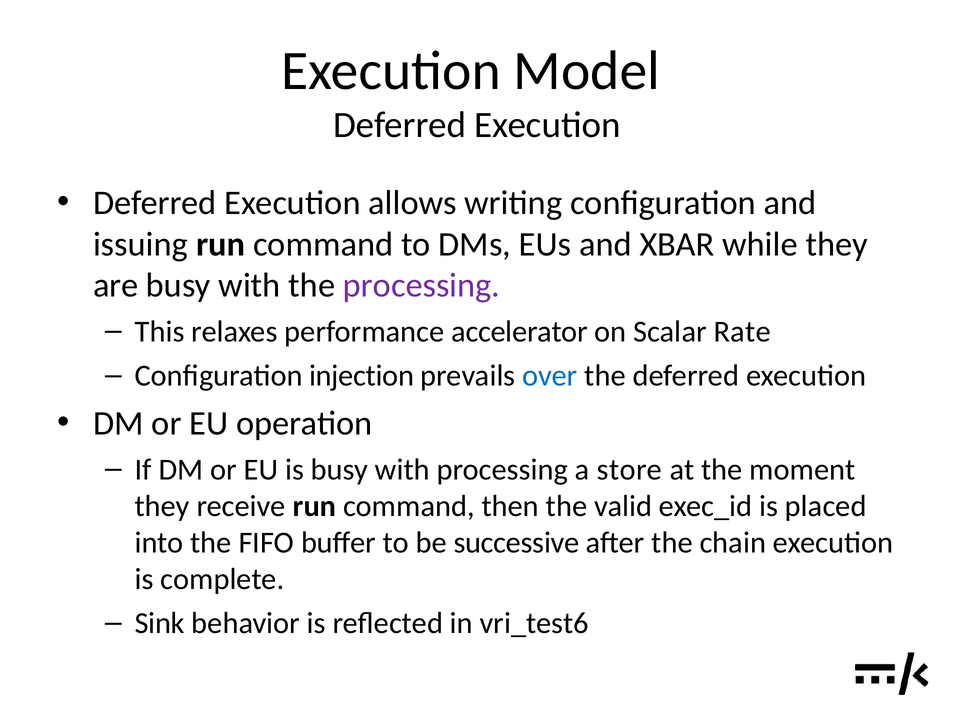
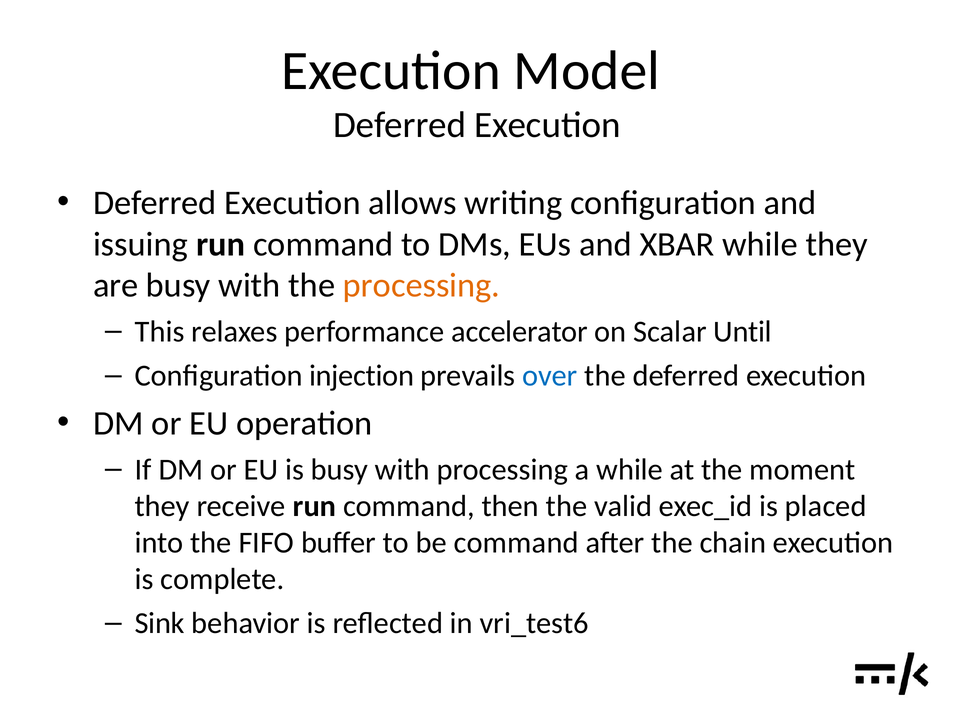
processing colour: purple -> orange (422, 285)
Rate: Rate -> Until (743, 331)
a store: store -> while (630, 469)
be successive: successive -> command (516, 542)
